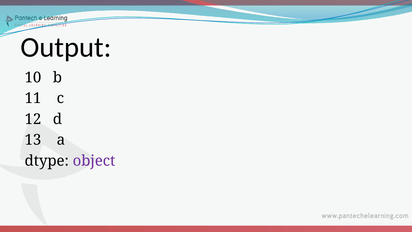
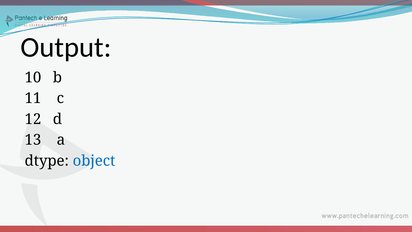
object colour: purple -> blue (94, 161)
